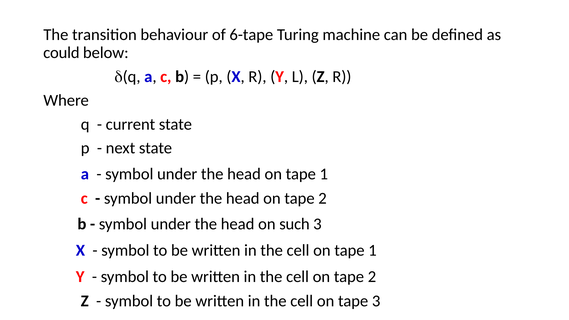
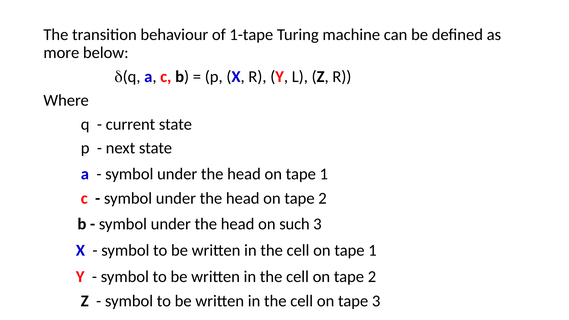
6-tape: 6-tape -> 1-tape (251, 35)
could: could -> more (61, 53)
